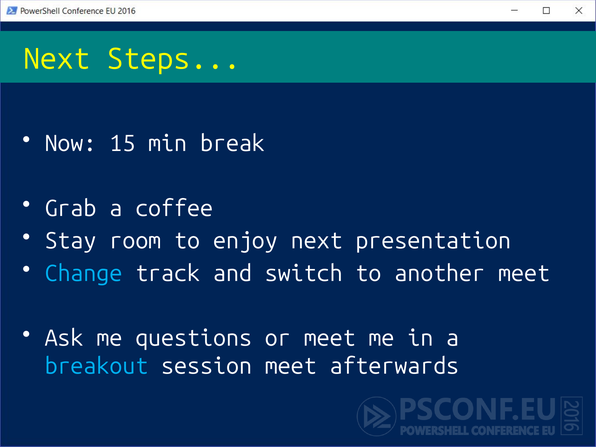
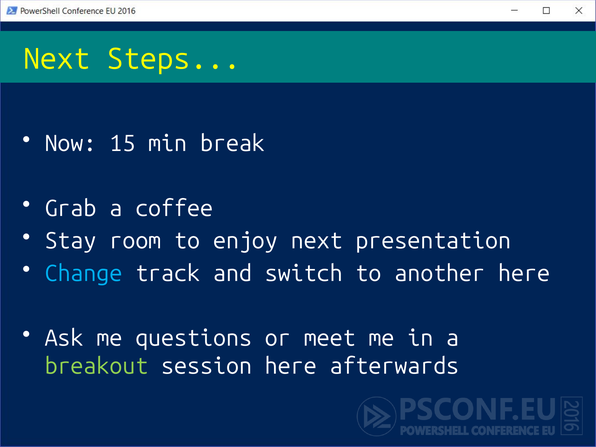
another meet: meet -> here (524, 273)
breakout colour: light blue -> light green (97, 366)
session meet: meet -> here (291, 366)
